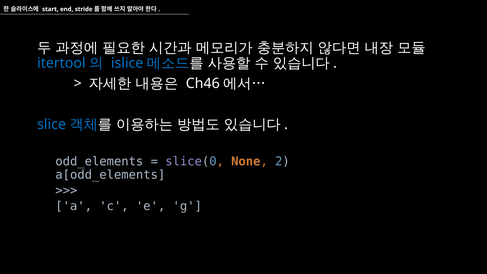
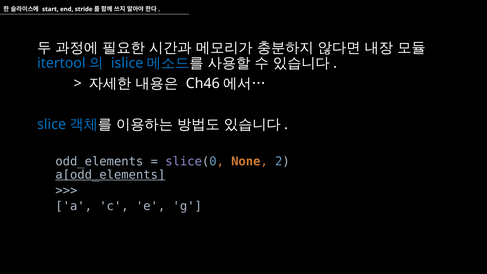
a[odd_elements underline: none -> present (110, 175)
